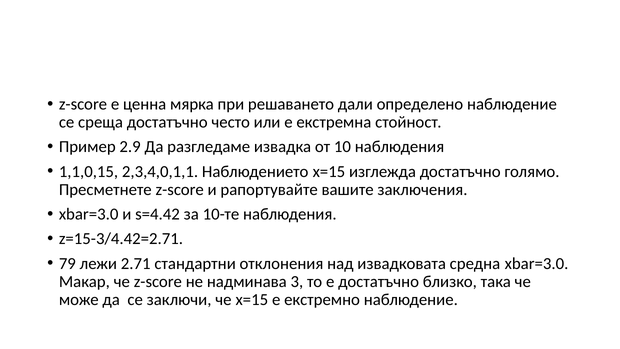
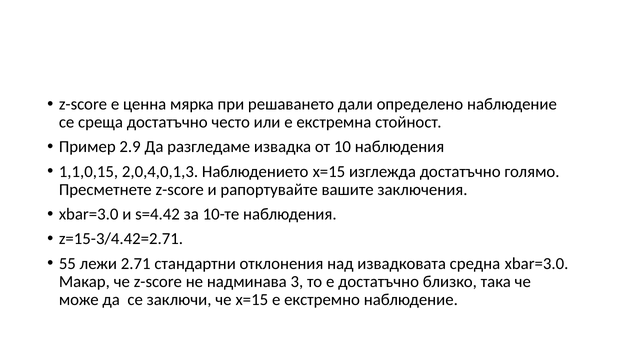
2,3,4,0,1,1: 2,3,4,0,1,1 -> 2,0,4,0,1,3 (160, 171)
79: 79 -> 55 (67, 263)
